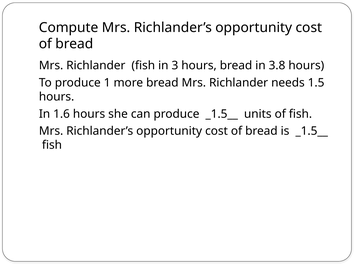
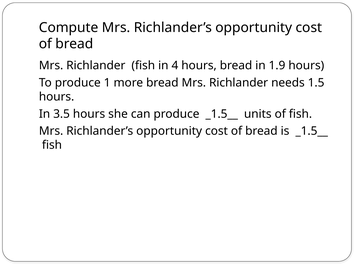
3: 3 -> 4 (175, 66)
3.8: 3.8 -> 1.9 (277, 66)
1.6: 1.6 -> 3.5 (62, 114)
